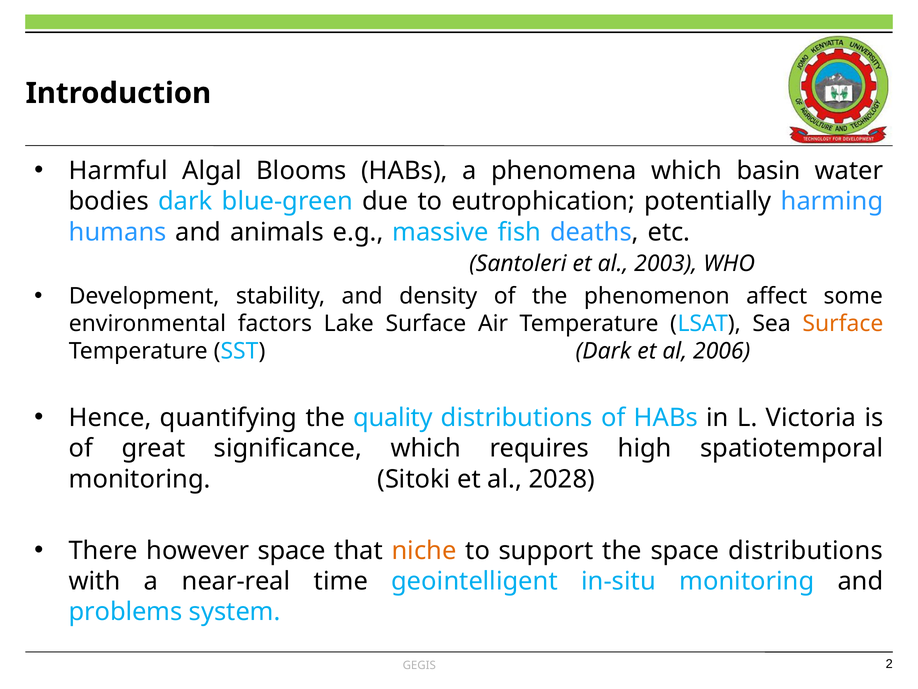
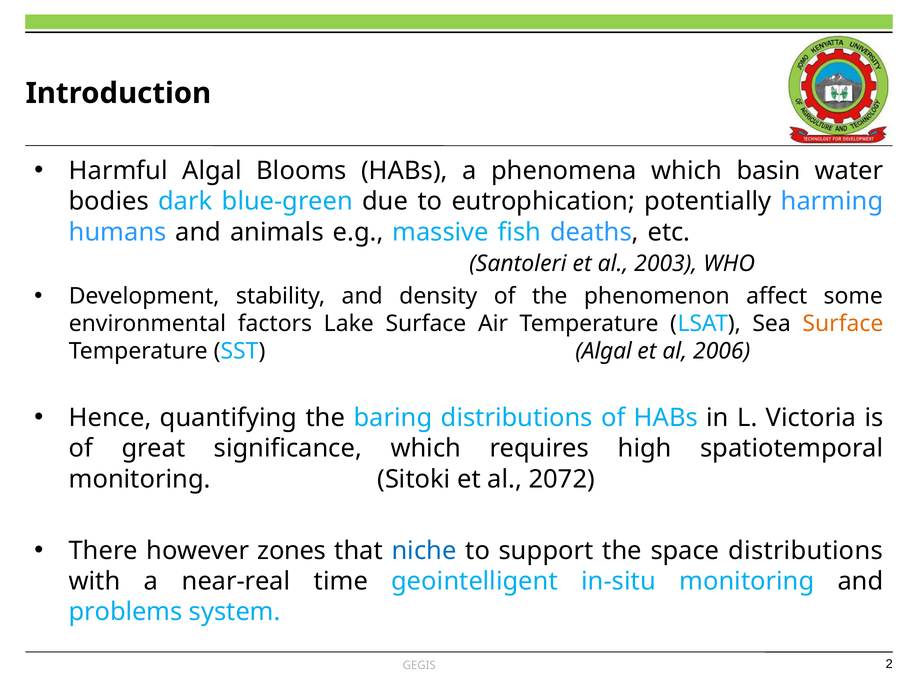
SST Dark: Dark -> Algal (604, 351)
quality: quality -> baring (393, 418)
2028: 2028 -> 2072 (562, 479)
however space: space -> zones (292, 550)
niche colour: orange -> blue (424, 550)
